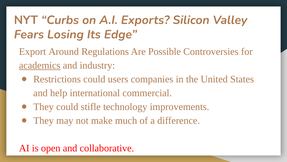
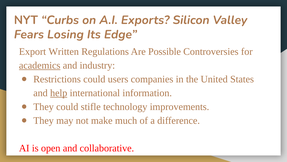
Around: Around -> Written (64, 51)
help underline: none -> present (59, 93)
commercial: commercial -> information (147, 93)
